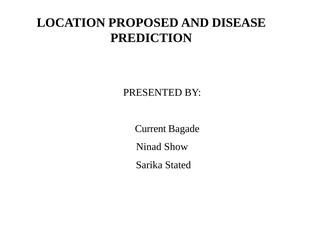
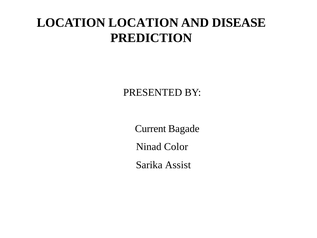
LOCATION PROPOSED: PROPOSED -> LOCATION (143, 23)
Show: Show -> Color (176, 147)
Stated: Stated -> Assist (178, 165)
